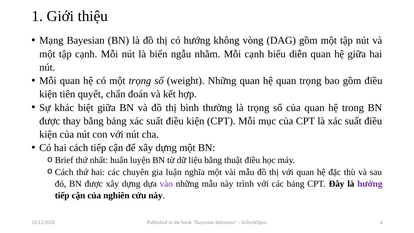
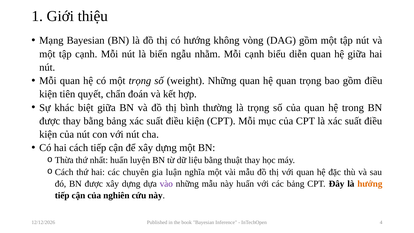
Brief: Brief -> Thừa (64, 160)
thuật điều: điều -> thay (252, 160)
này trình: trình -> huấn (245, 184)
hướng colour: purple -> orange (370, 184)
